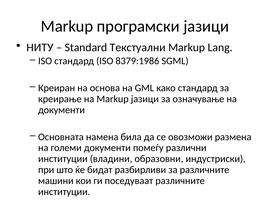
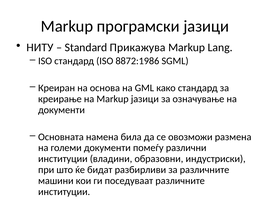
Текстуални: Текстуални -> Прикажува (138, 47)
8379:1986: 8379:1986 -> 8872:1986 (137, 61)
